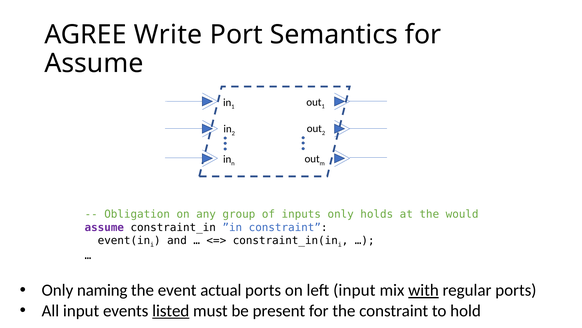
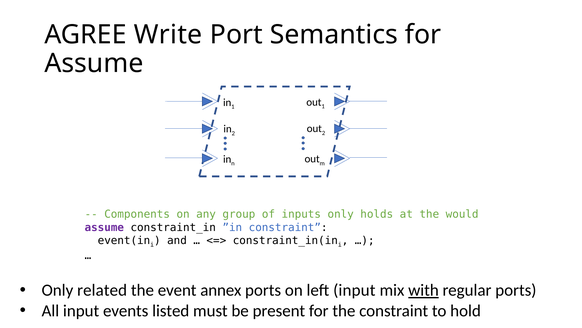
Obligation: Obligation -> Components (137, 214)
naming: naming -> related (102, 290)
actual: actual -> annex (221, 290)
listed underline: present -> none (171, 310)
